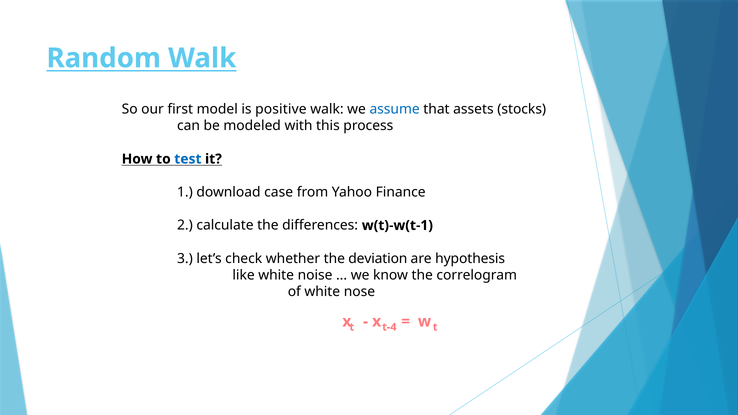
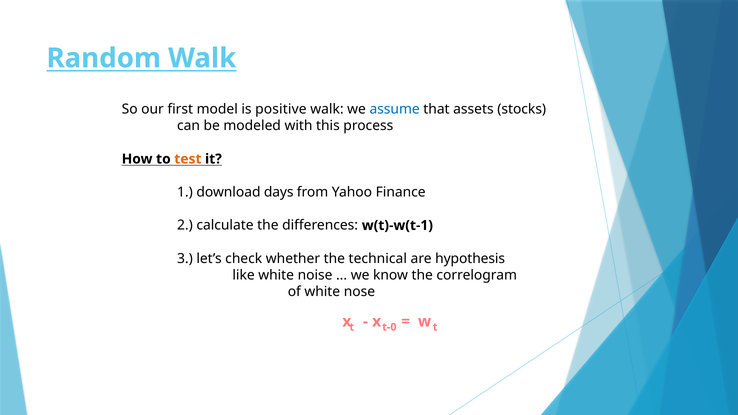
test colour: blue -> orange (188, 159)
case: case -> days (279, 192)
deviation: deviation -> technical (378, 259)
t-4: t-4 -> t-0 (389, 327)
